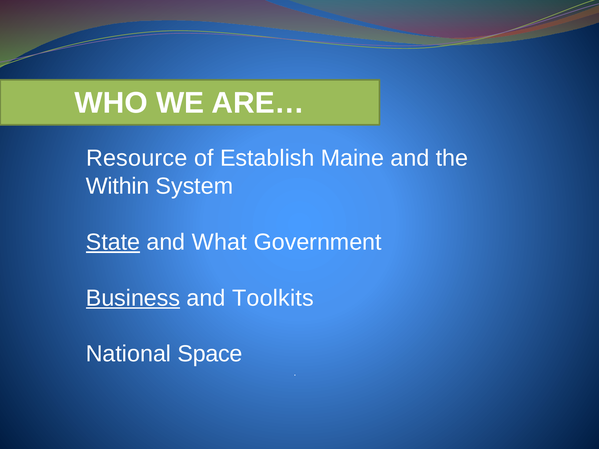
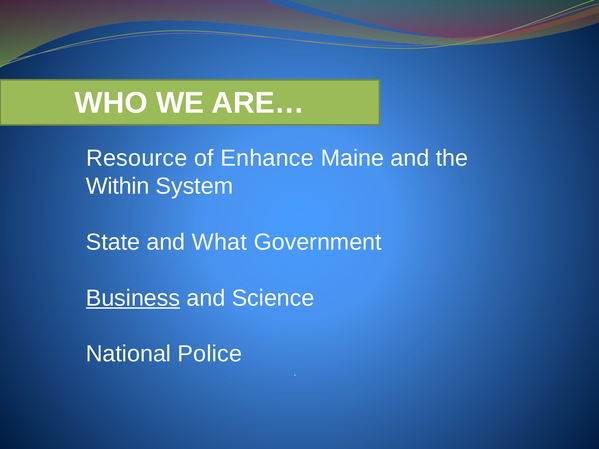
Establish: Establish -> Enhance (267, 158)
State underline: present -> none (113, 242)
Toolkits: Toolkits -> Science (273, 298)
Space: Space -> Police (210, 354)
